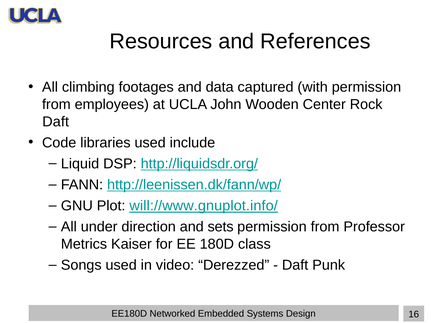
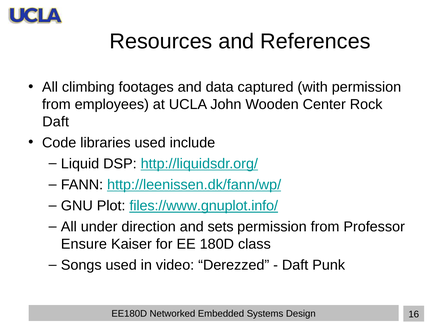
will://www.gnuplot.info/: will://www.gnuplot.info/ -> files://www.gnuplot.info/ (204, 206)
Metrics: Metrics -> Ensure (84, 244)
